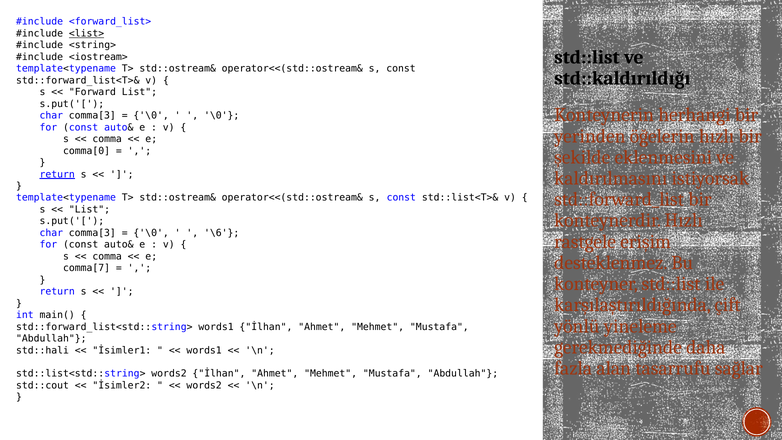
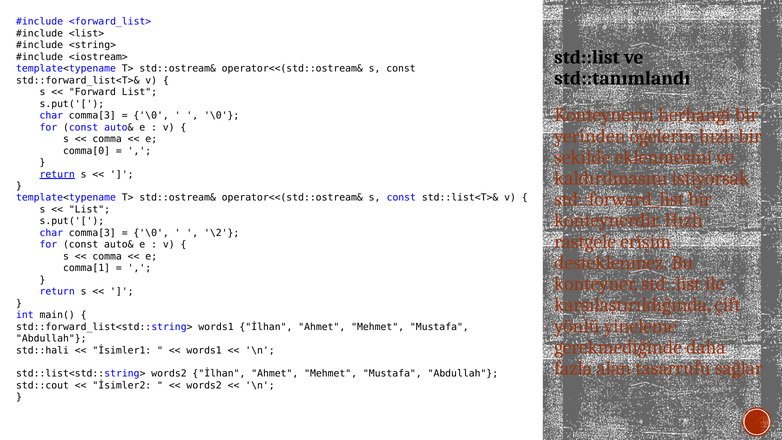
<list> underline: present -> none (87, 33)
std::kaldırıldığı: std::kaldırıldığı -> std::tanımlandı (622, 78)
\6: \6 -> \2 (222, 233)
comma[7: comma[7 -> comma[1 (87, 268)
